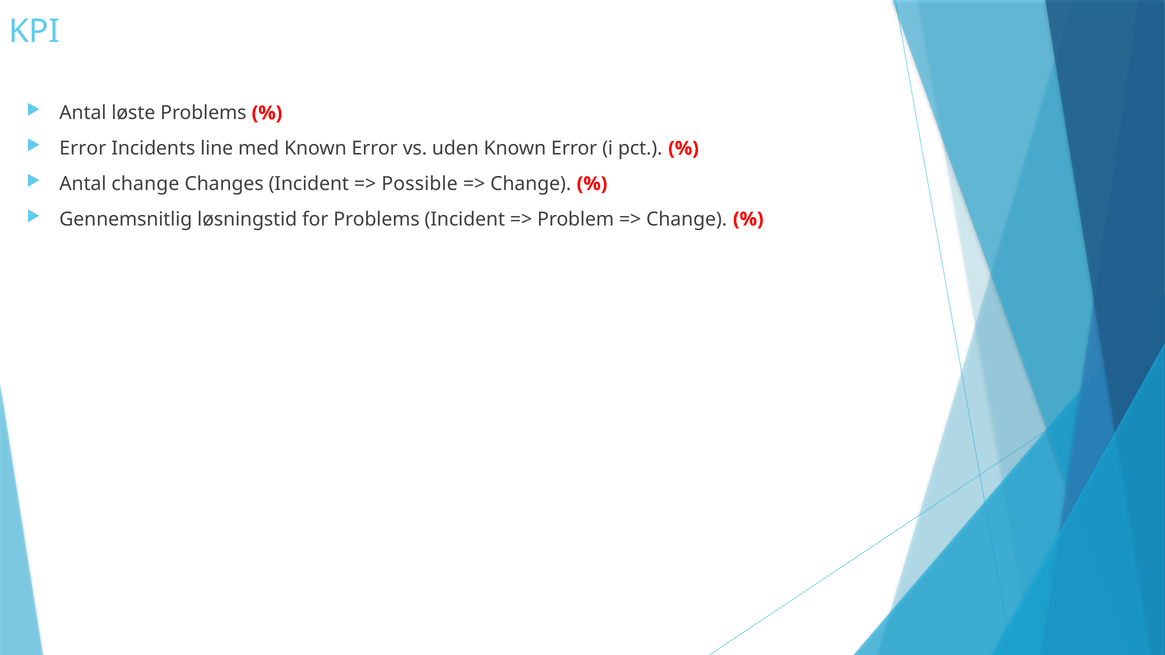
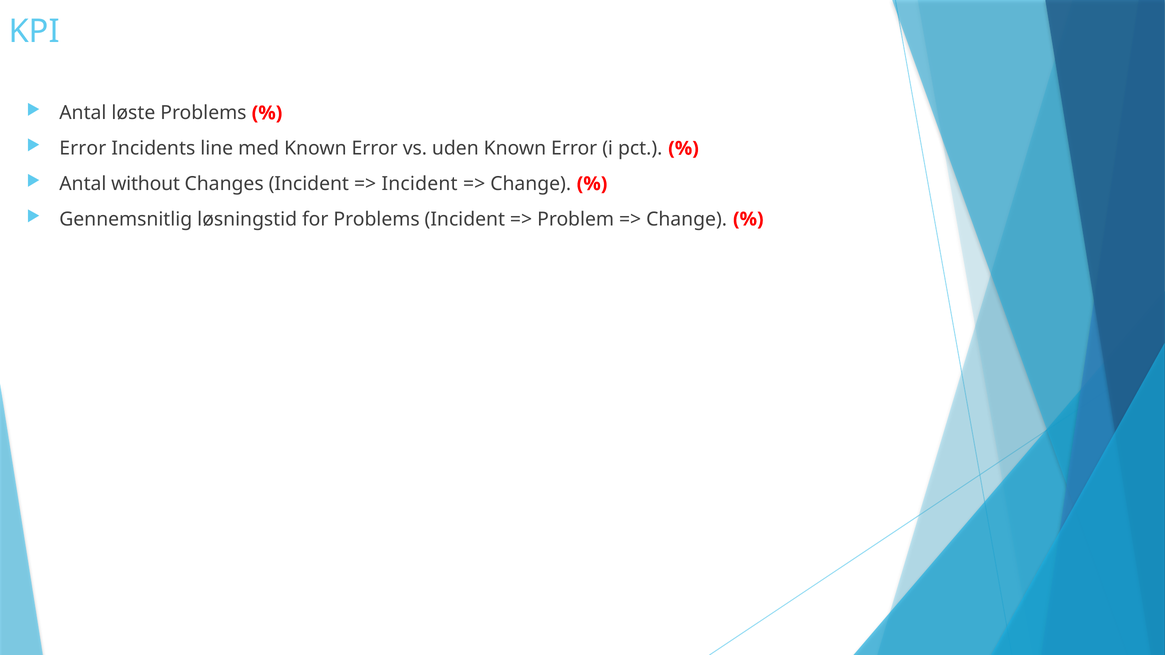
Antal change: change -> without (146, 184)
Possible: Possible -> Incident (420, 184)
